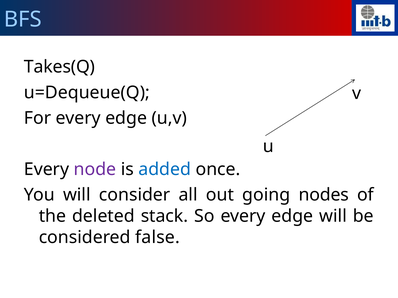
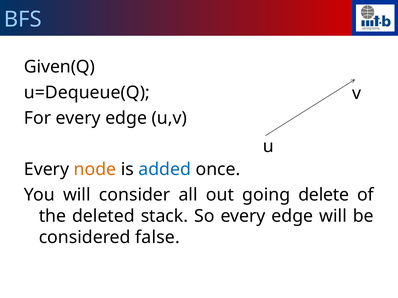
Takes(Q: Takes(Q -> Given(Q (59, 67)
node colour: purple -> orange (95, 170)
nodes: nodes -> delete (324, 195)
